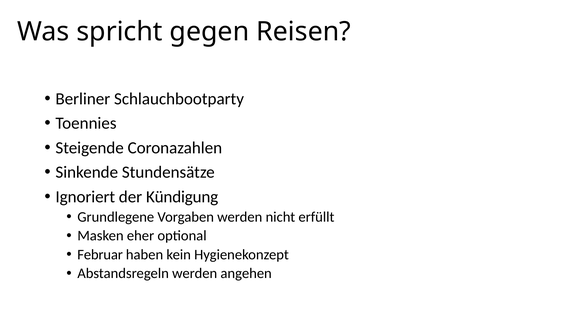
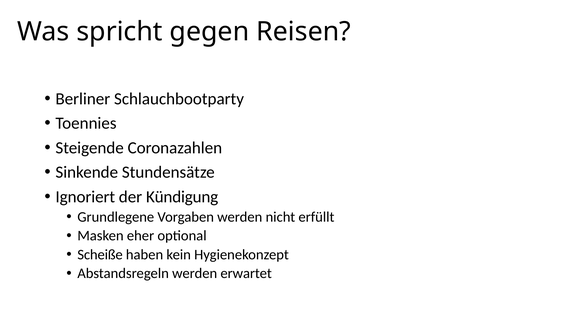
Februar: Februar -> Scheiße (100, 254)
angehen: angehen -> erwartet (246, 273)
